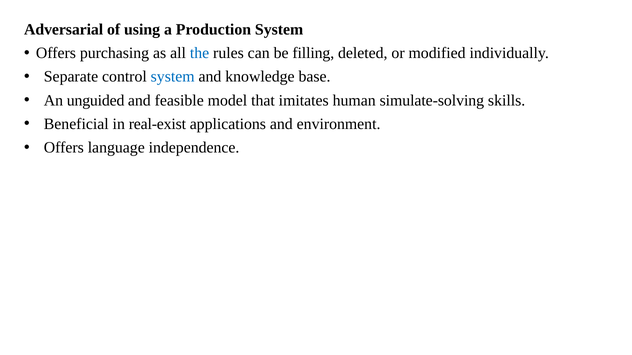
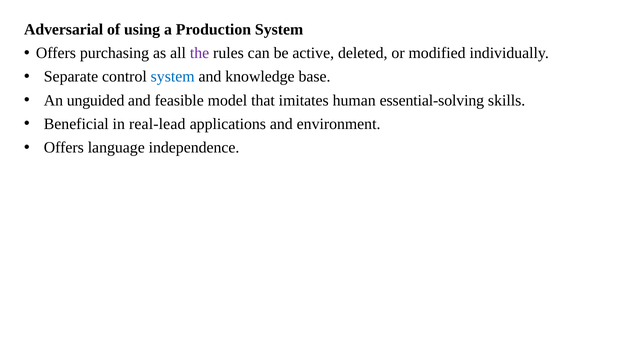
the colour: blue -> purple (200, 53)
filling: filling -> active (313, 53)
simulate-solving: simulate-solving -> essential-solving (432, 100)
real-exist: real-exist -> real-lead (157, 124)
